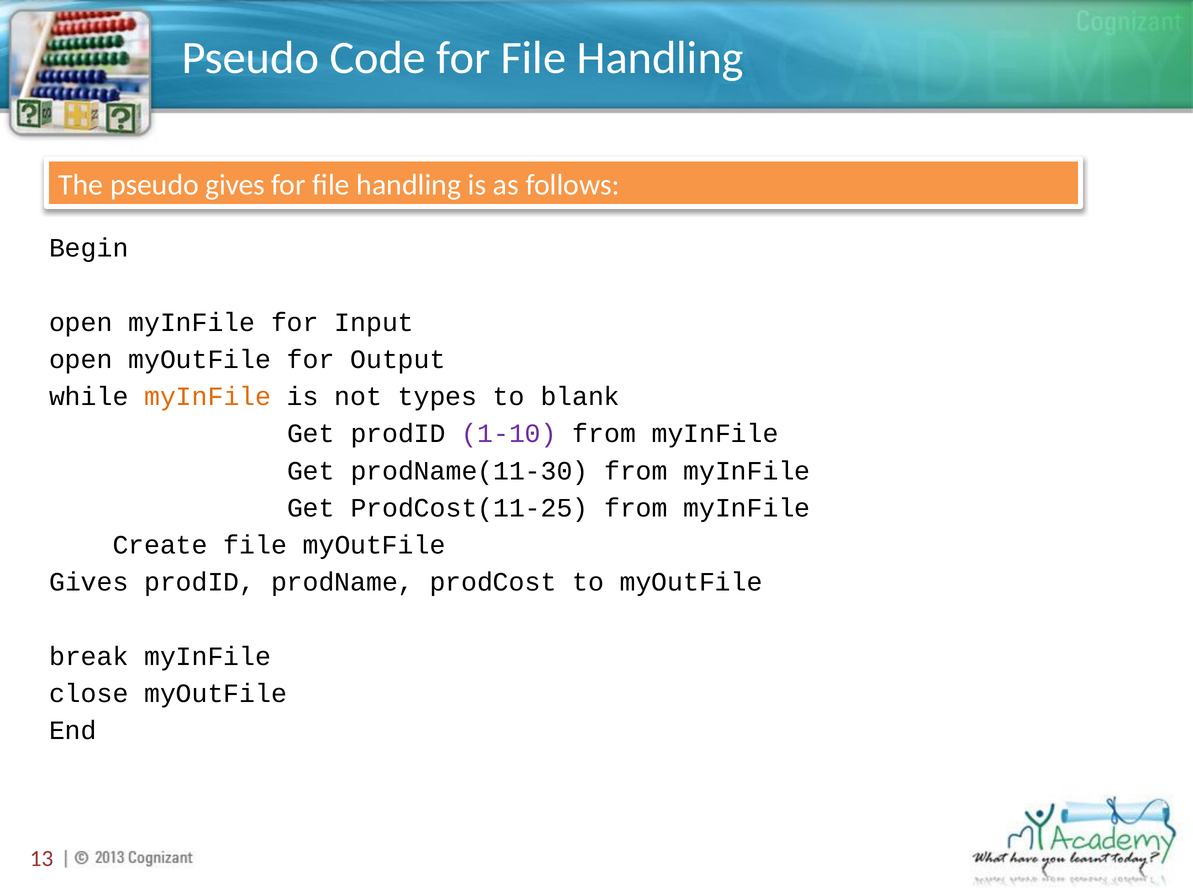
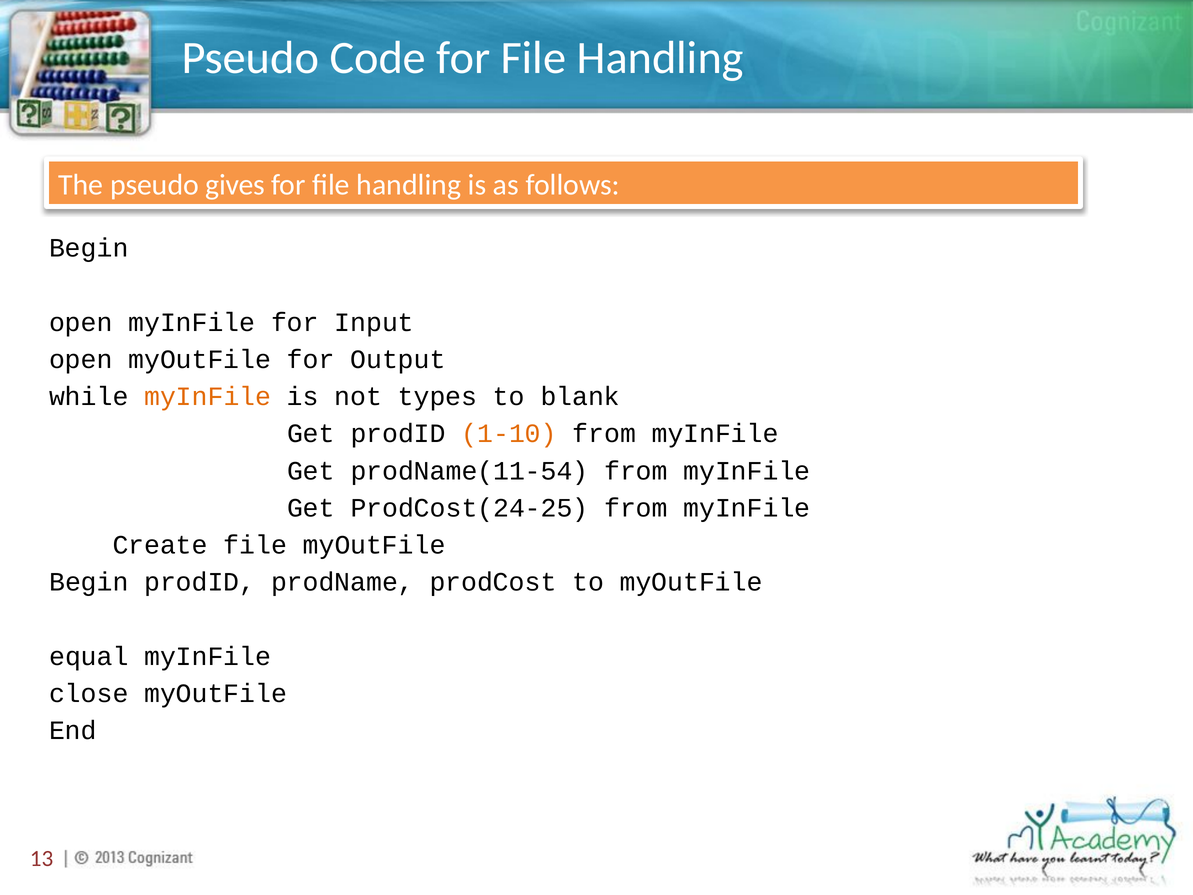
1-10 colour: purple -> orange (509, 434)
prodName(11-30: prodName(11-30 -> prodName(11-54 (469, 471)
ProdCost(11-25: ProdCost(11-25 -> ProdCost(24-25 (469, 508)
Gives: Gives -> Begin (89, 582)
break: break -> equal (89, 656)
